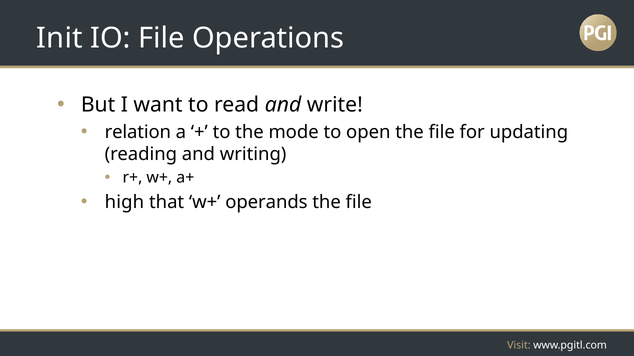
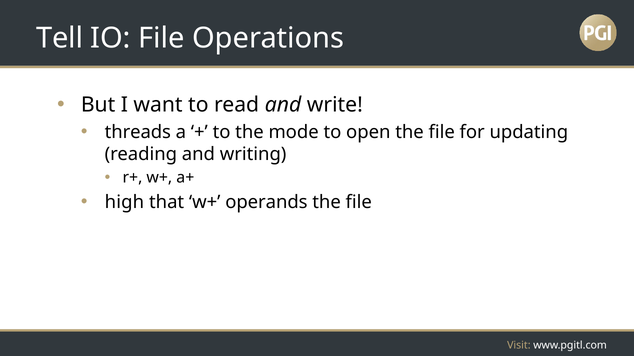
Init: Init -> Tell (60, 38)
relation: relation -> threads (138, 132)
